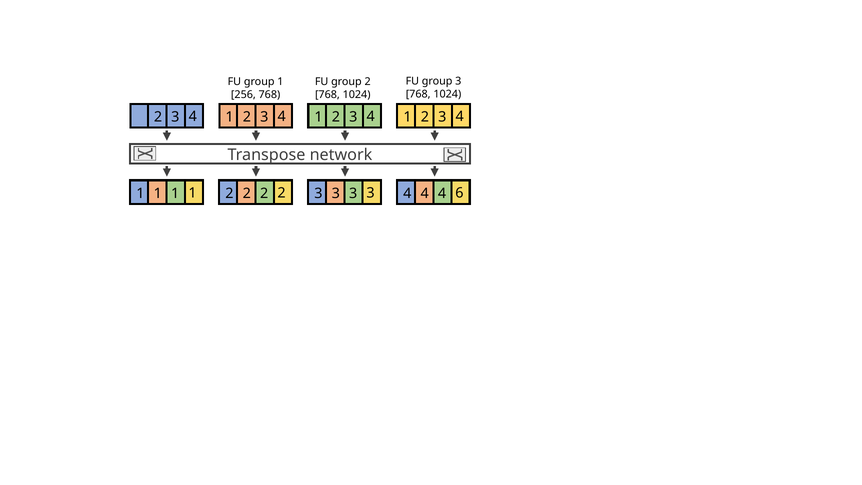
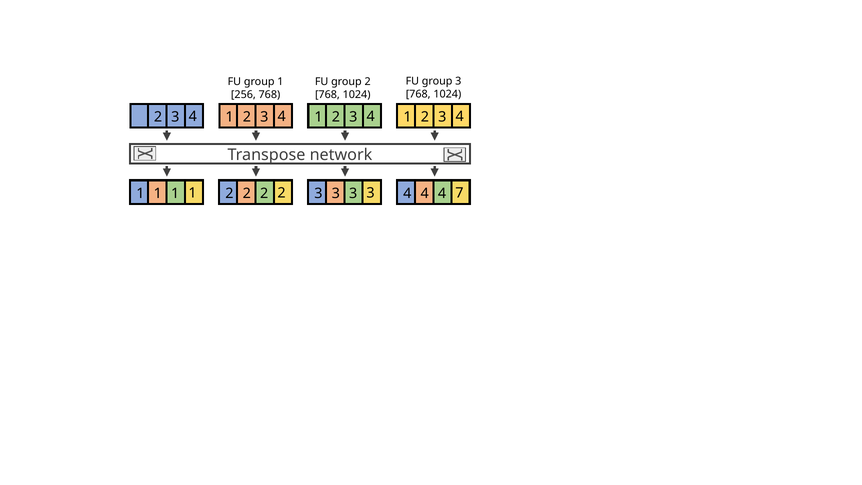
6: 6 -> 7 (459, 193)
